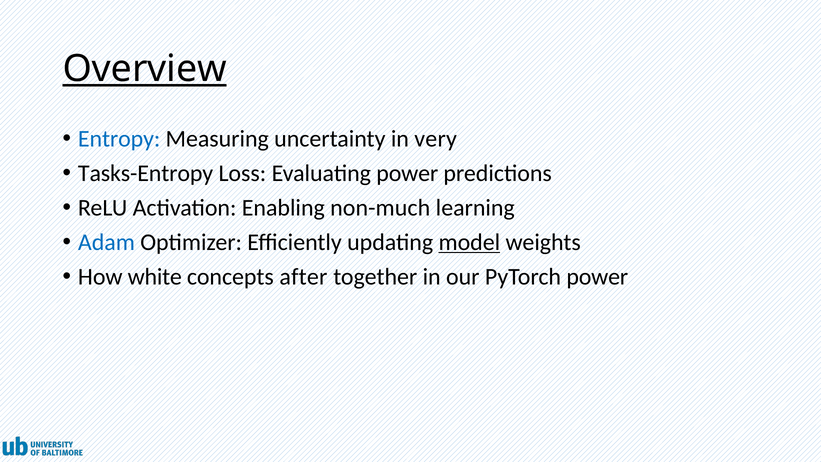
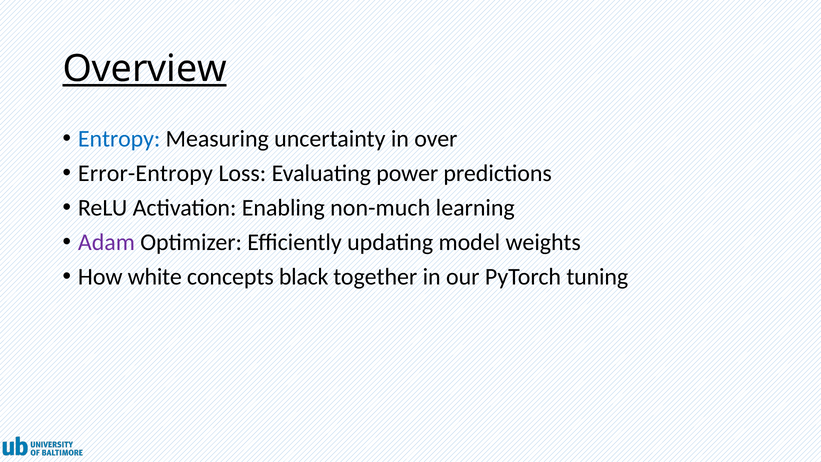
very: very -> over (436, 139)
Tasks-Entropy: Tasks-Entropy -> Error-Entropy (145, 173)
Adam colour: blue -> purple (106, 242)
model underline: present -> none (469, 242)
after: after -> black (304, 277)
PyTorch power: power -> tuning (597, 277)
